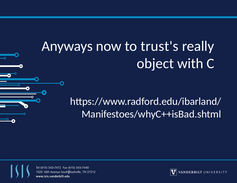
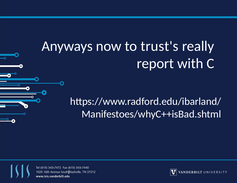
object: object -> report (155, 63)
